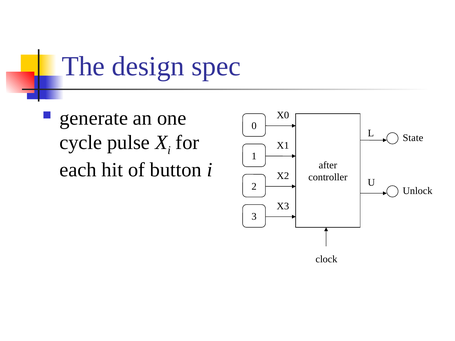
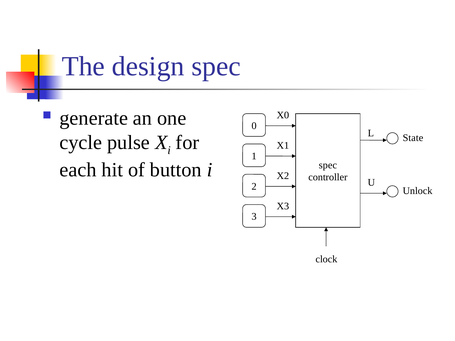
after: after -> spec (328, 165)
